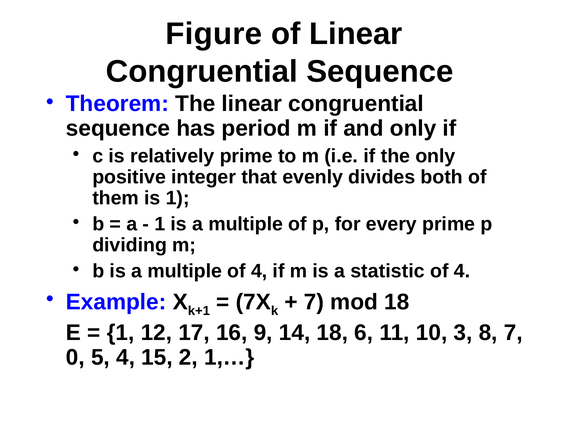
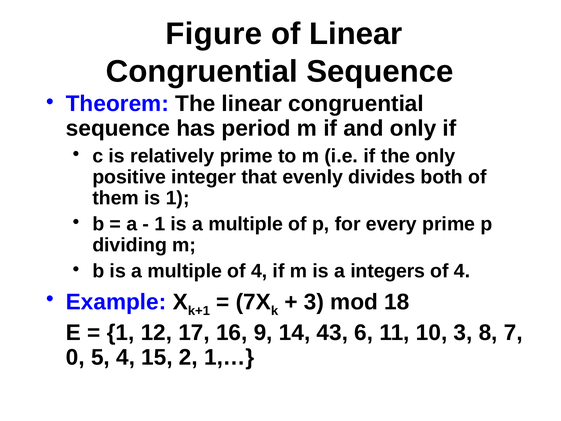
statistic: statistic -> integers (388, 271)
7: 7 -> 3 (314, 302)
14 18: 18 -> 43 (332, 333)
